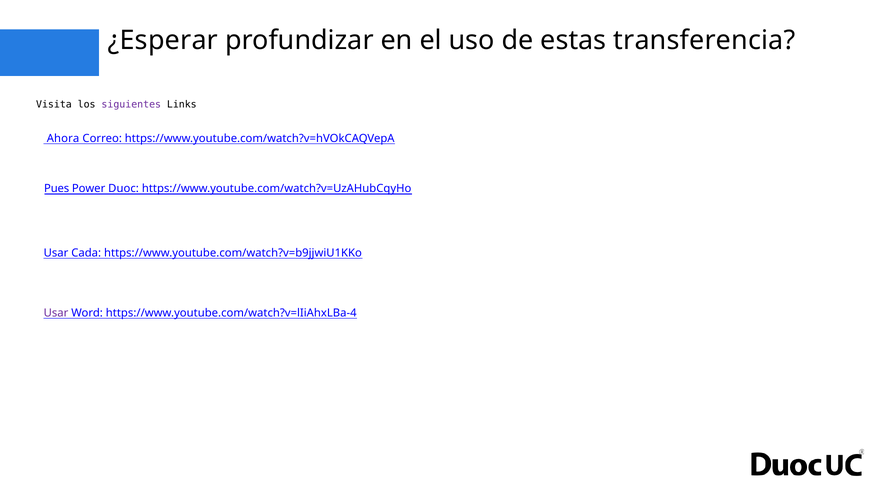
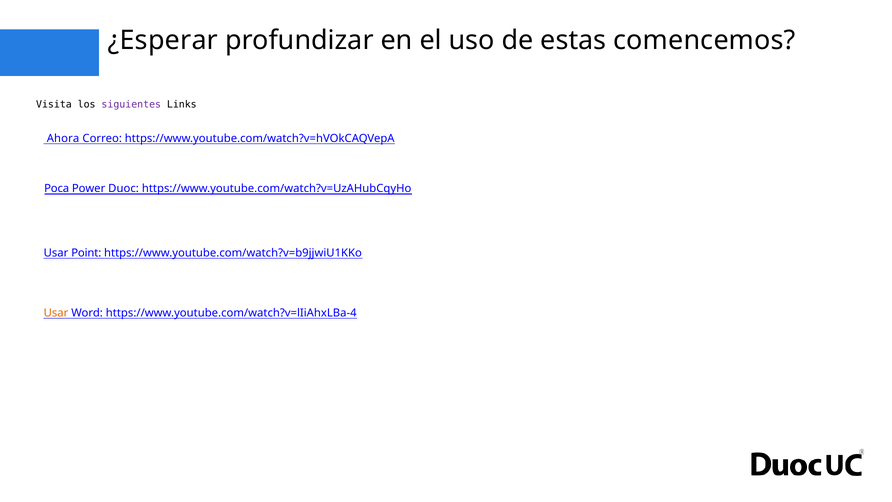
transferencia: transferencia -> comencemos (704, 41)
Pues: Pues -> Poca (57, 189)
Cada: Cada -> Point (86, 253)
Usar colour: purple -> orange (56, 313)
